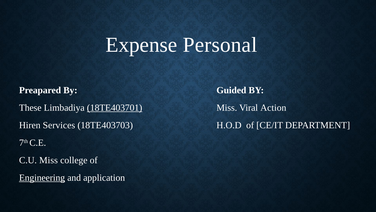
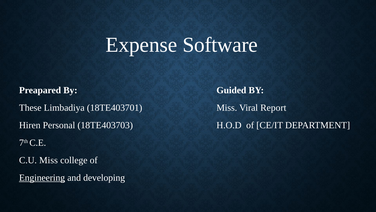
Personal: Personal -> Software (220, 45)
18TE403701 underline: present -> none (115, 107)
Action: Action -> Report (273, 107)
Services: Services -> Personal (59, 125)
application: application -> developing (104, 177)
